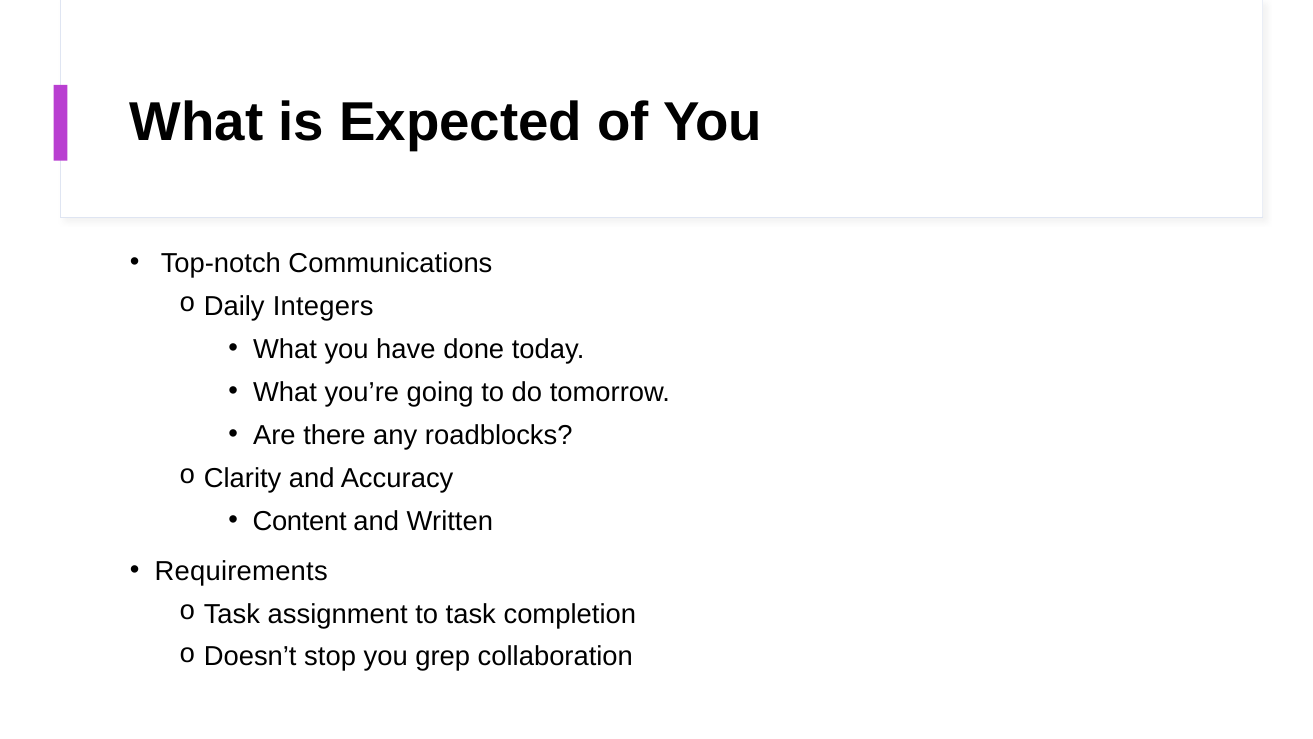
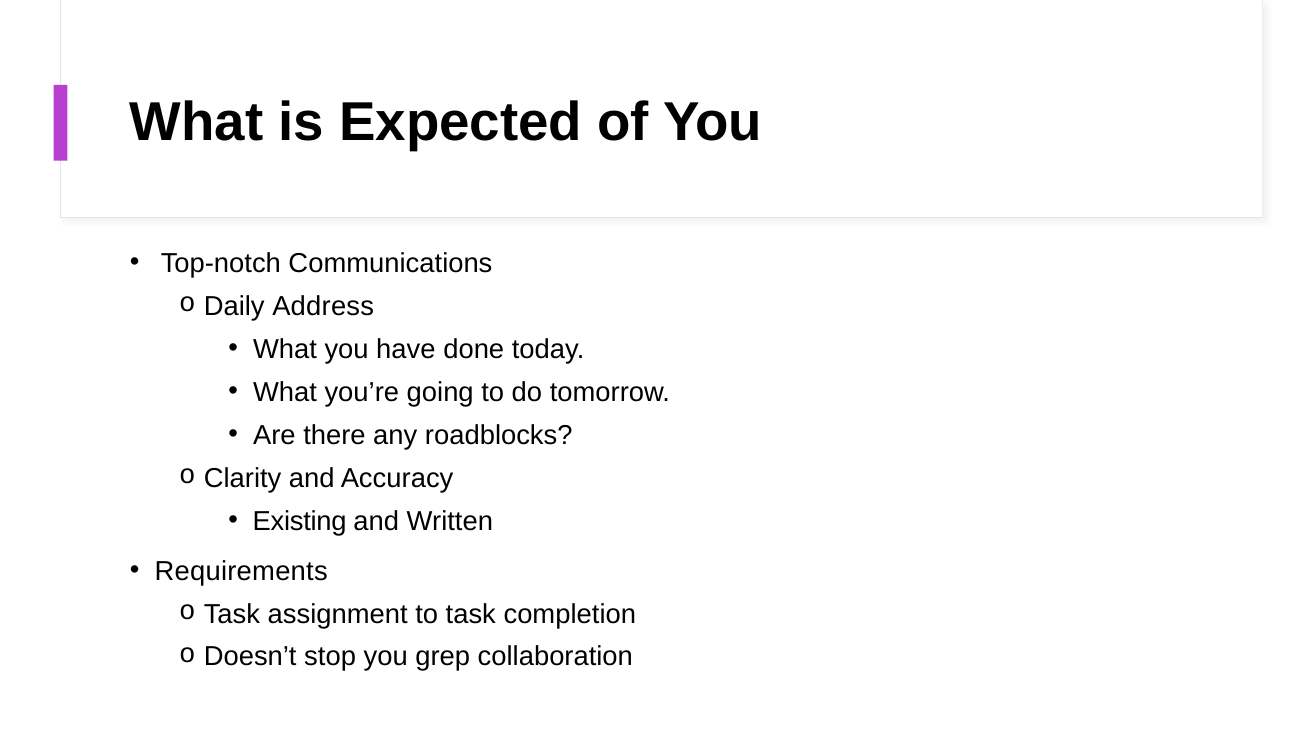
Integers: Integers -> Address (323, 306)
Content: Content -> Existing (300, 521)
